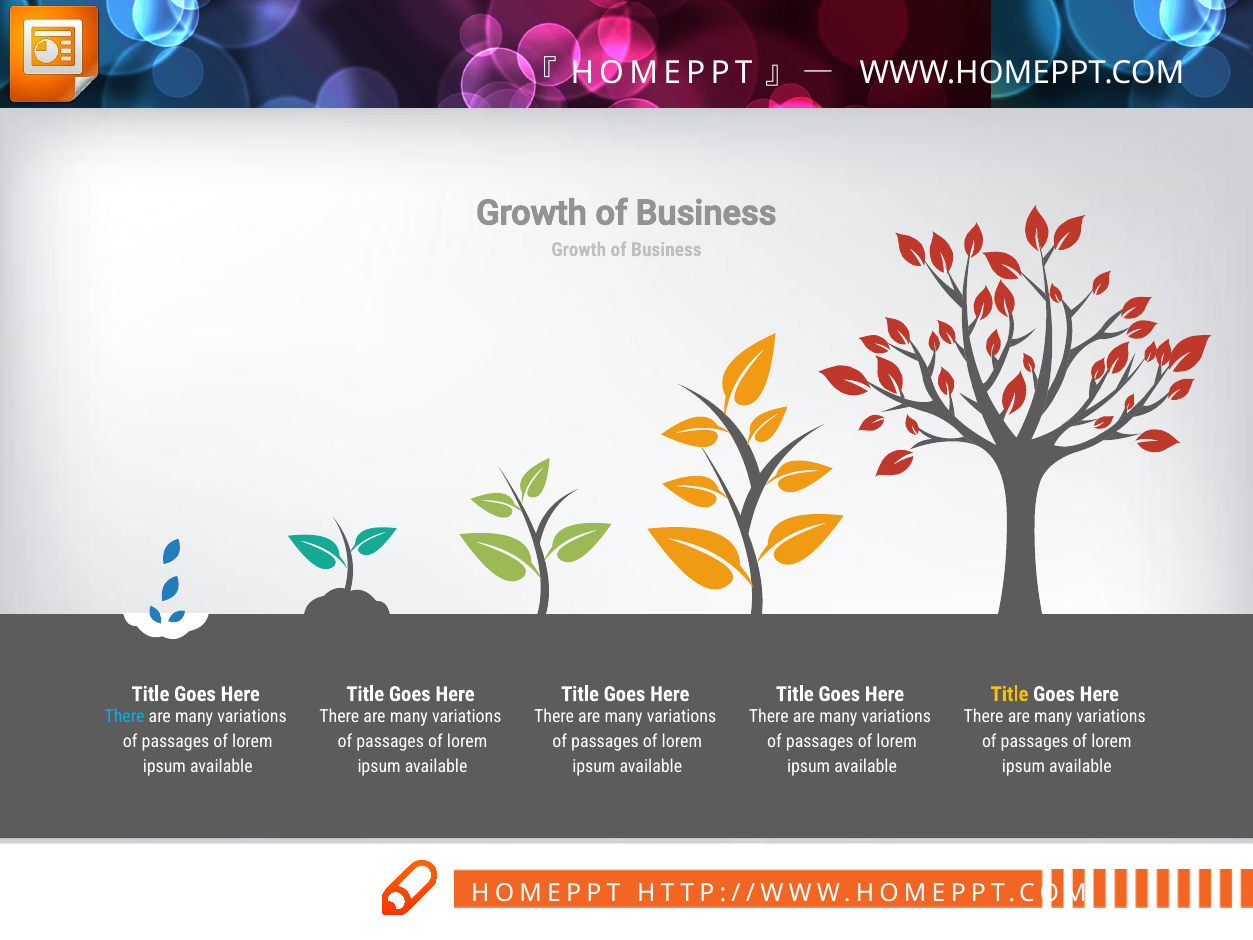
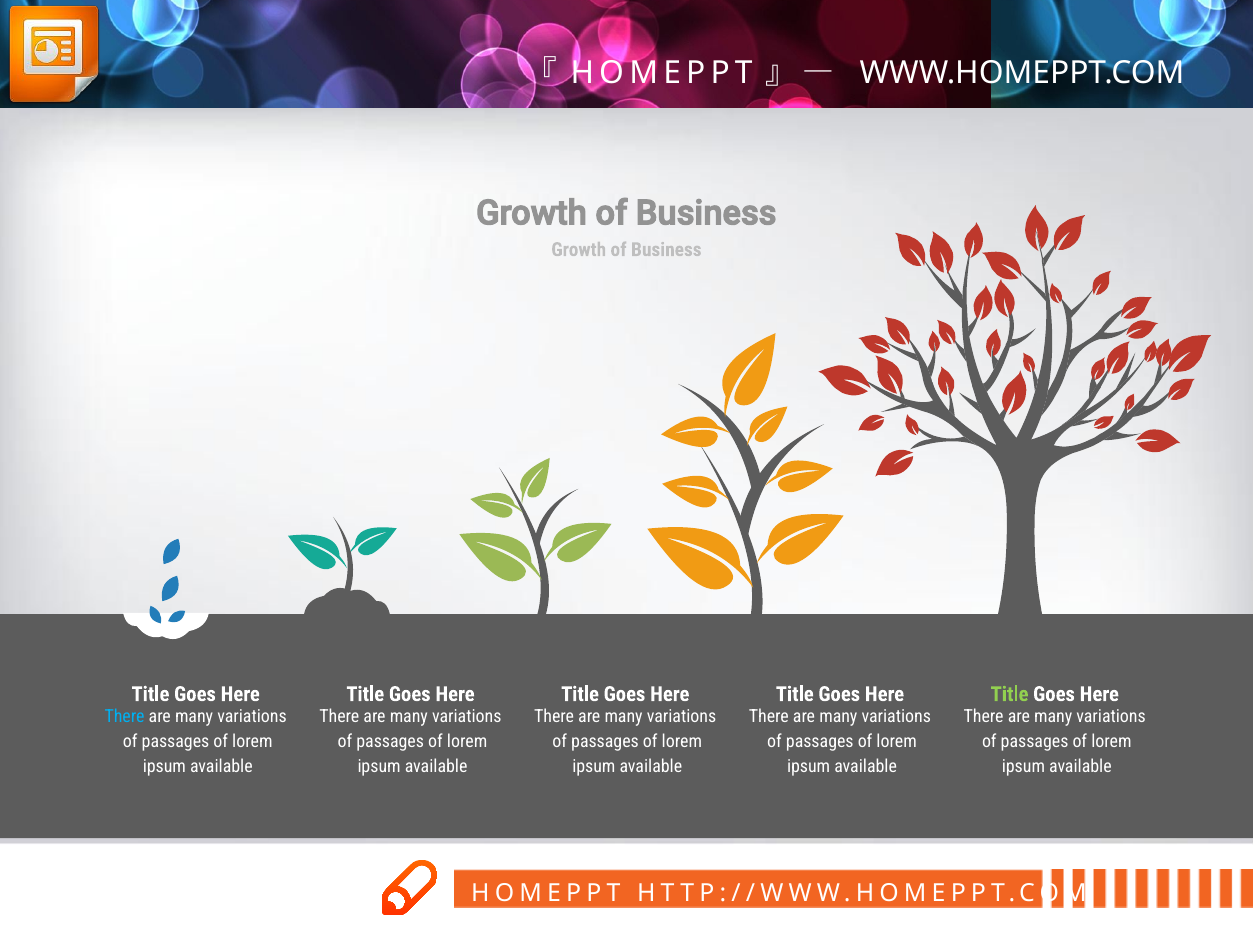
Title colour: yellow -> light green (1010, 694)
